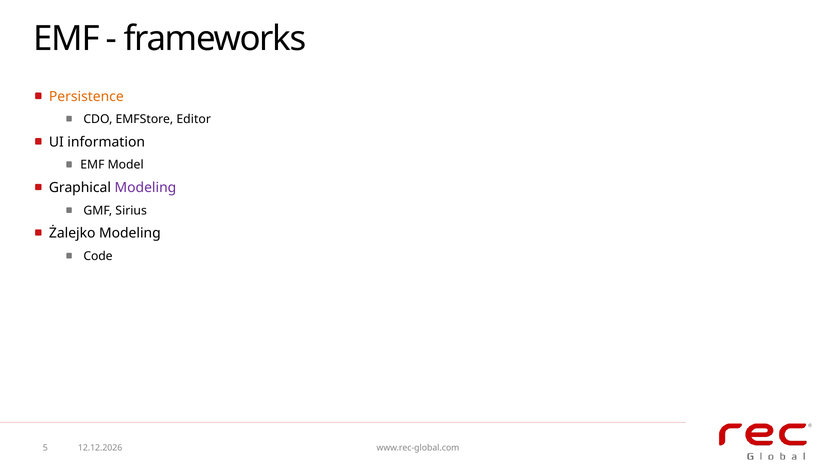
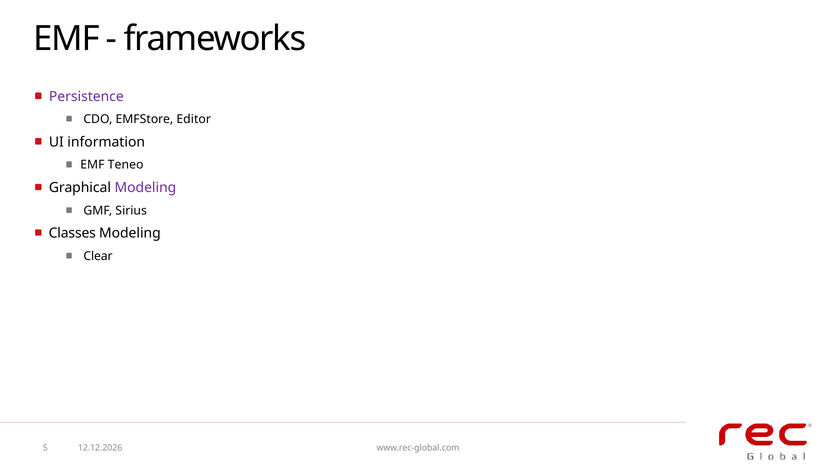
Persistence colour: orange -> purple (86, 97)
Model: Model -> Teneo (126, 165)
Żalejko: Żalejko -> Classes (72, 233)
Code: Code -> Clear (98, 256)
